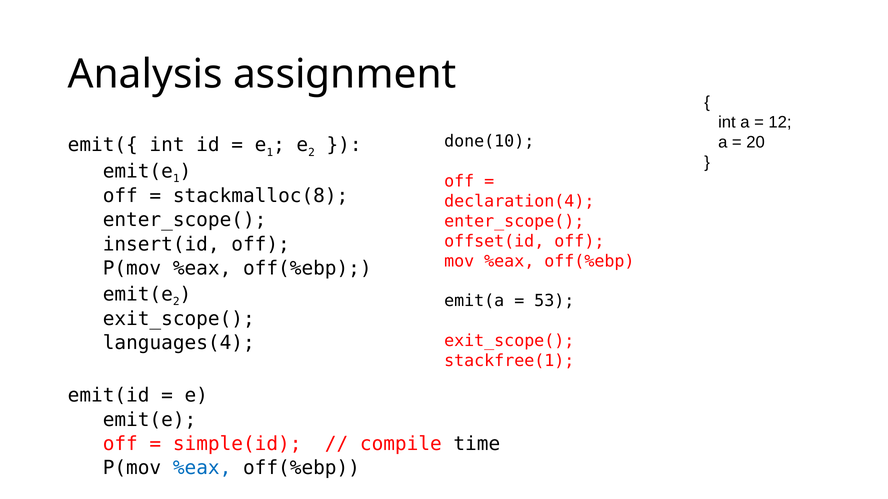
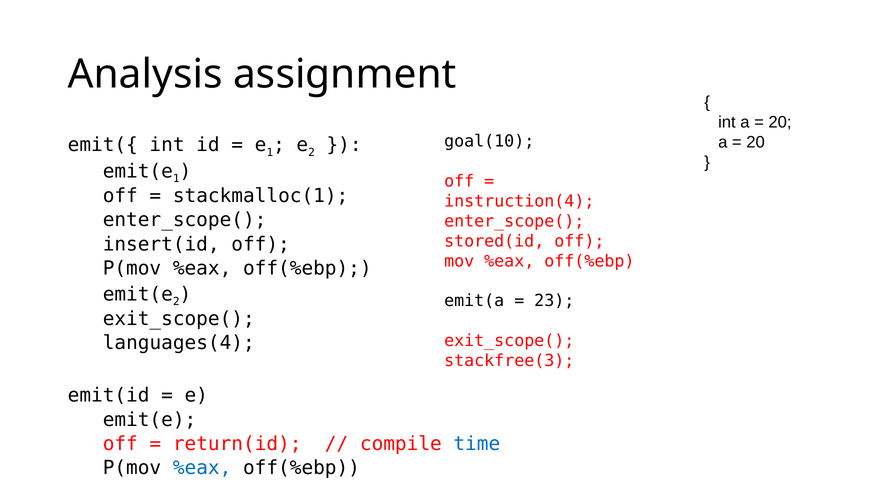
12: 12 -> 20 (780, 122)
done(10: done(10 -> goal(10 (489, 141)
stackmalloc(8: stackmalloc(8 -> stackmalloc(1 (261, 196)
declaration(4: declaration(4 -> instruction(4 (519, 201)
offset(id: offset(id -> stored(id (494, 241)
53: 53 -> 23 (554, 301)
stackfree(1: stackfree(1 -> stackfree(3 (509, 361)
simple(id: simple(id -> return(id (237, 444)
time colour: black -> blue (477, 444)
